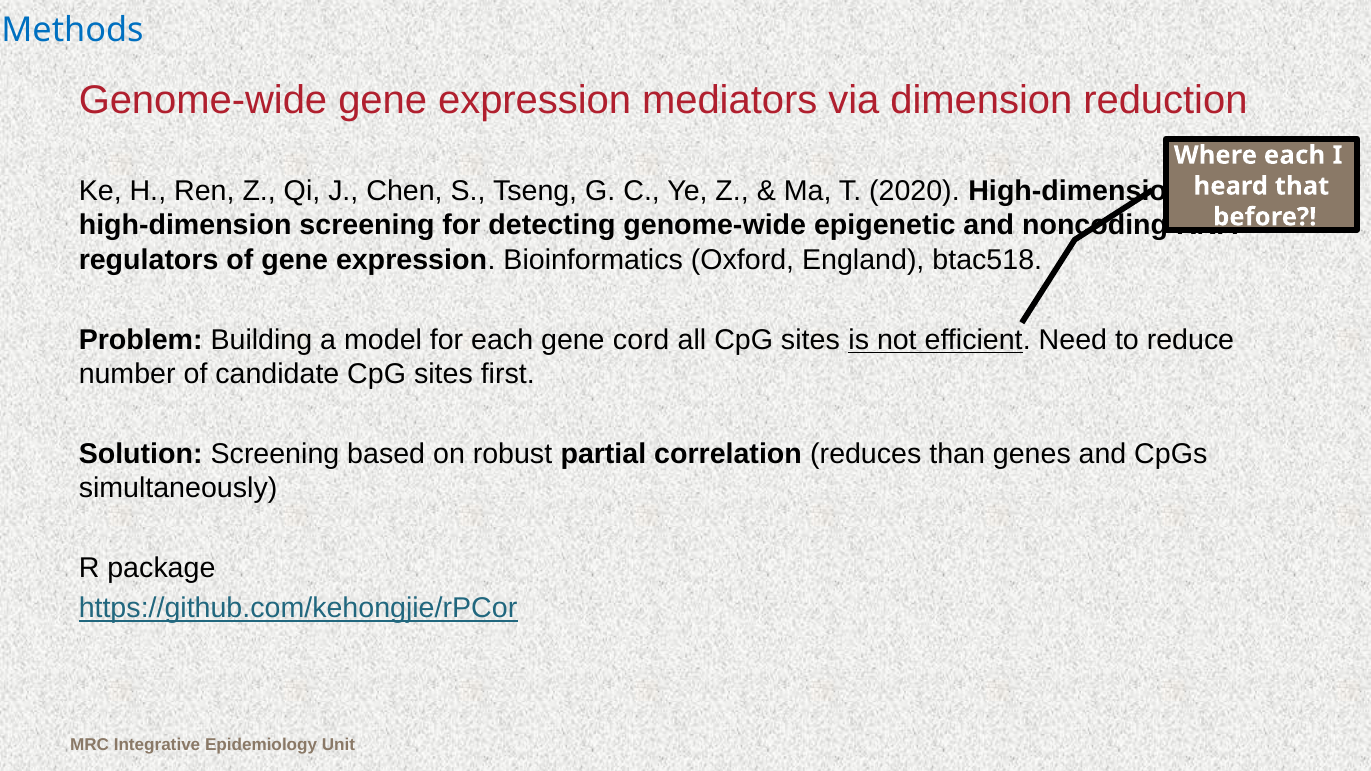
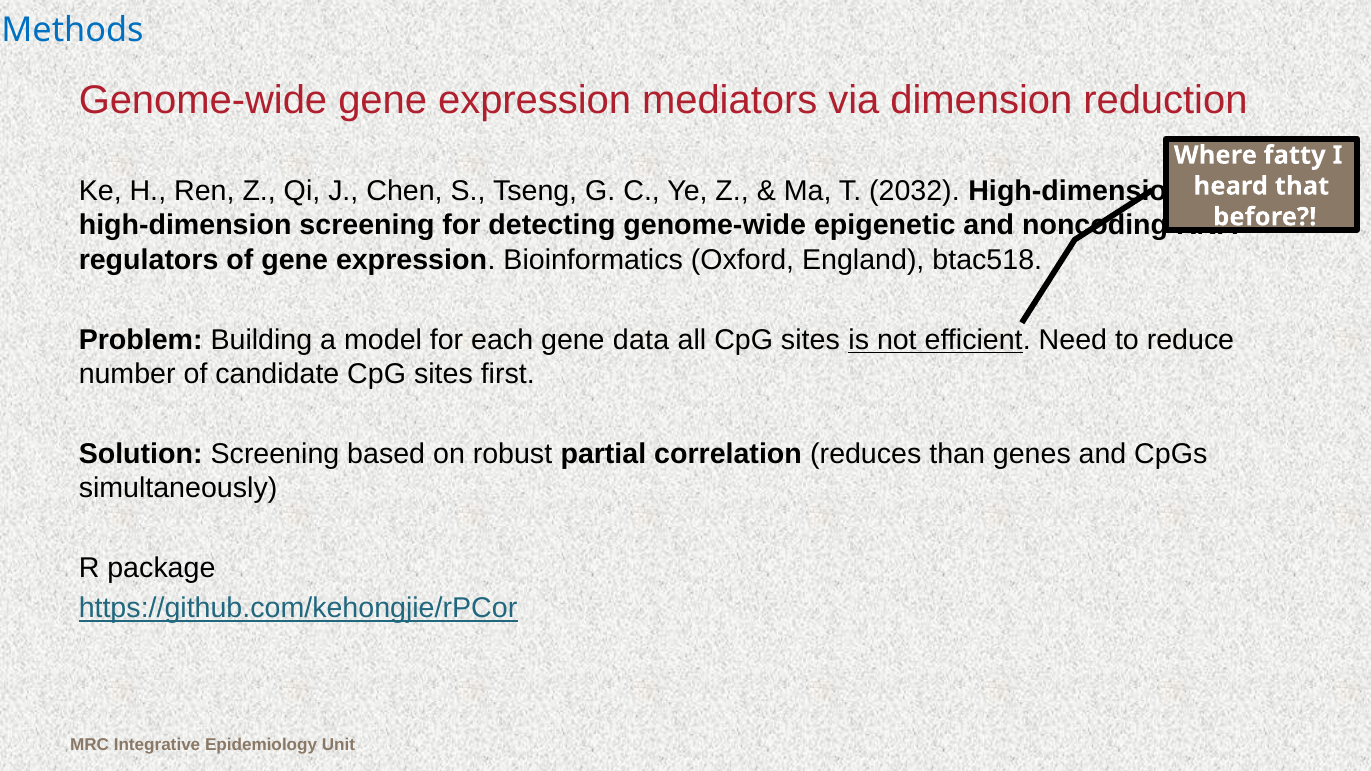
Where each: each -> fatty (1295, 155)
2020: 2020 -> 2032 (914, 191)
cord: cord -> data (641, 340)
